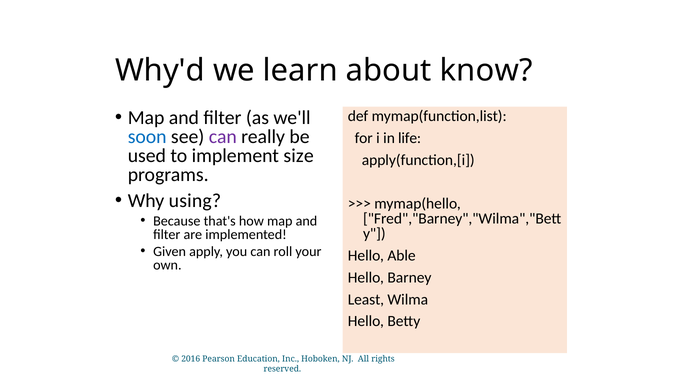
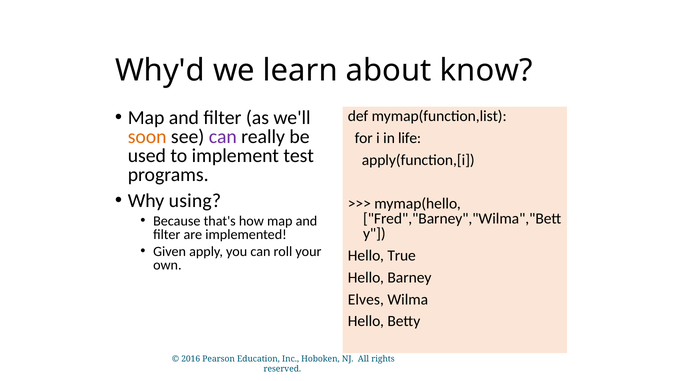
soon colour: blue -> orange (147, 137)
size: size -> test (299, 156)
Able: Able -> True (402, 255)
Least: Least -> Elves (366, 299)
